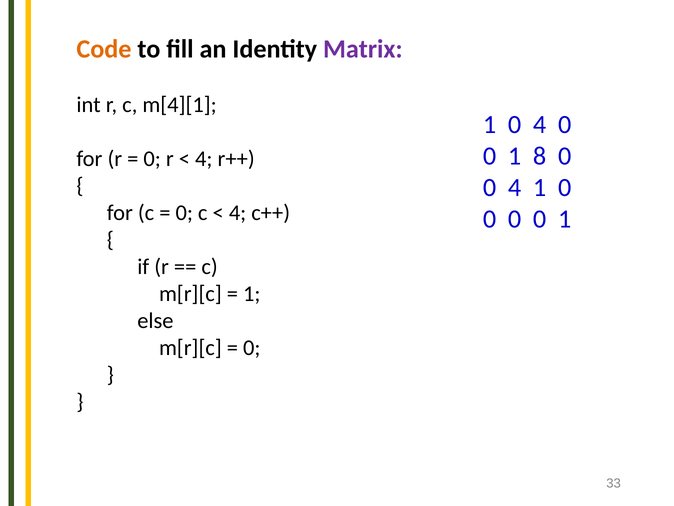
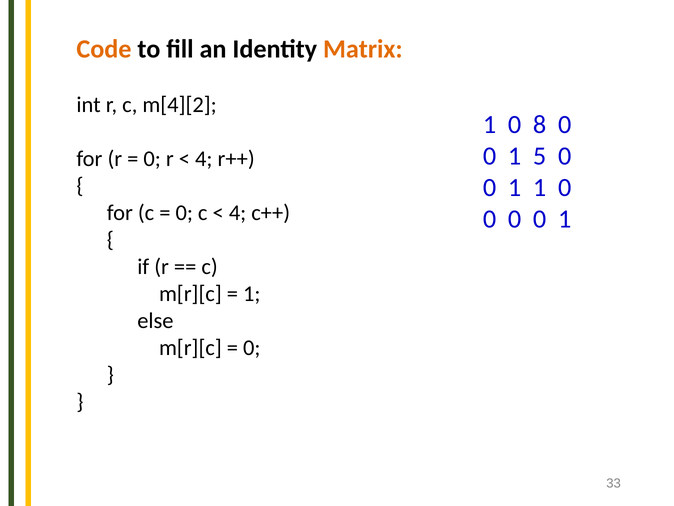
Matrix colour: purple -> orange (363, 49)
m[4][1: m[4][1 -> m[4][2 (180, 105)
1 0 4: 4 -> 8 (540, 125)
8: 8 -> 5 (540, 156)
4: 4 -> 1 (515, 188)
